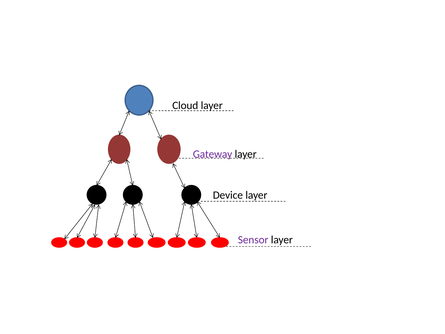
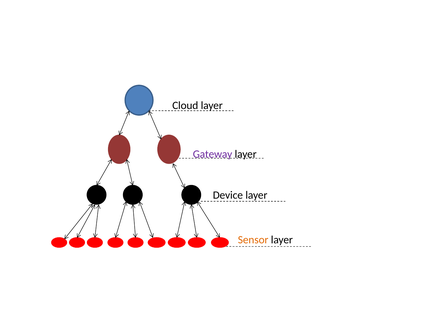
Sensor colour: purple -> orange (253, 240)
